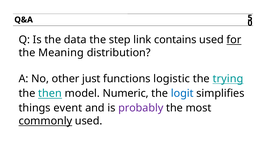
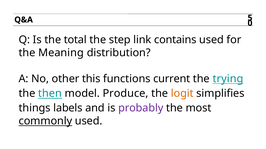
data: data -> total (75, 40)
for underline: present -> none (234, 40)
just: just -> this (91, 79)
logistic: logistic -> current (172, 79)
Numeric: Numeric -> Produce (126, 94)
logit colour: blue -> orange (182, 94)
event: event -> labels (68, 108)
